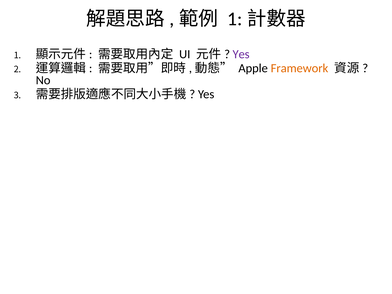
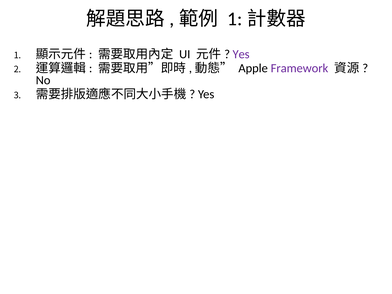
Framework colour: orange -> purple (299, 68)
